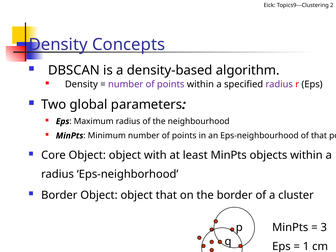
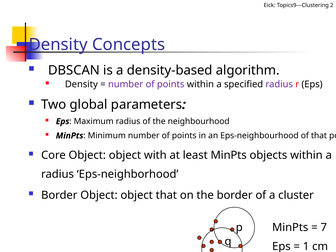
3: 3 -> 7 (324, 227)
